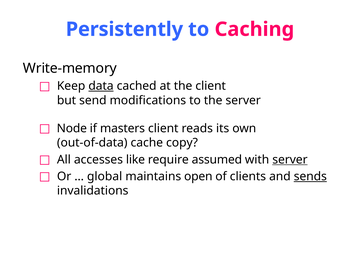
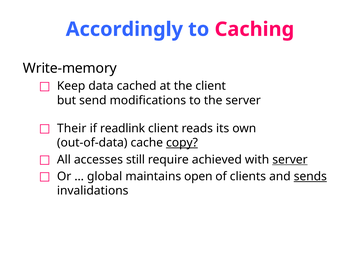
Persistently: Persistently -> Accordingly (124, 29)
data underline: present -> none (101, 86)
Node: Node -> Their (72, 128)
masters: masters -> readlink (123, 128)
copy underline: none -> present (182, 143)
like: like -> still (135, 160)
assumed: assumed -> achieved (217, 160)
